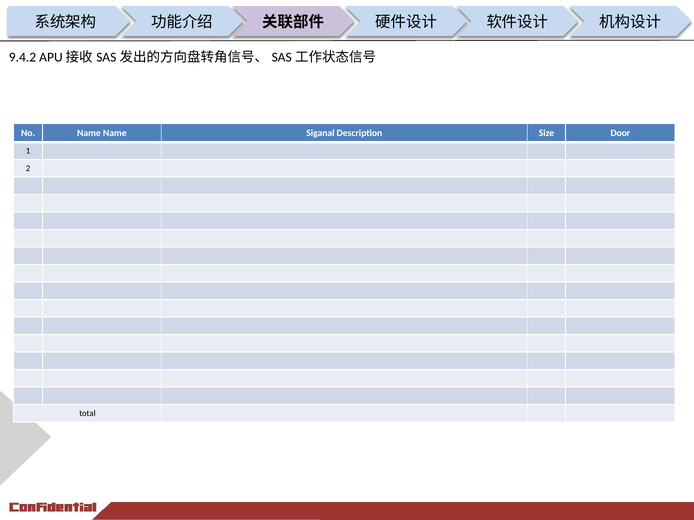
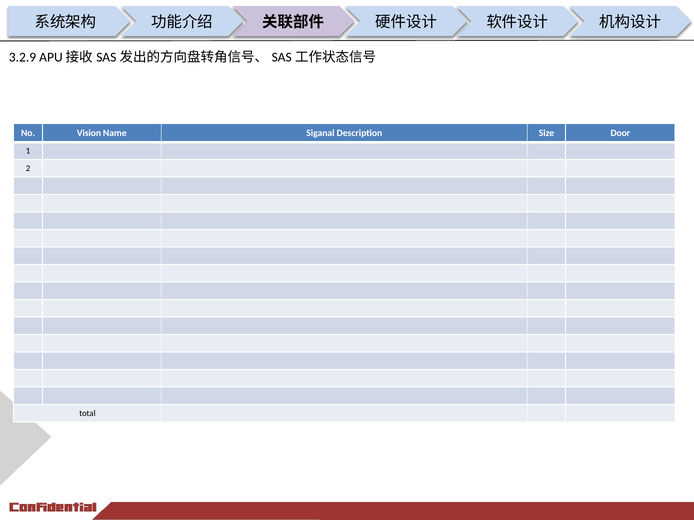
9.4.2: 9.4.2 -> 3.2.9 (22, 57)
No Name: Name -> Vision (89, 133)
